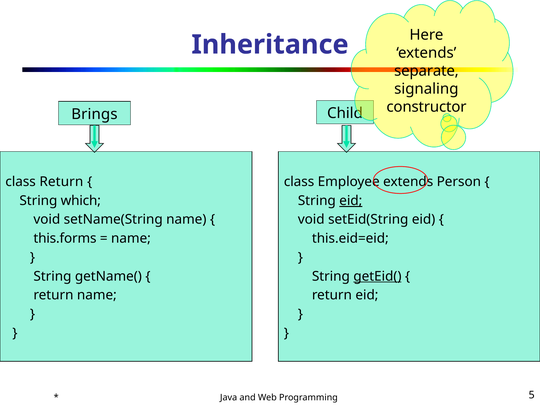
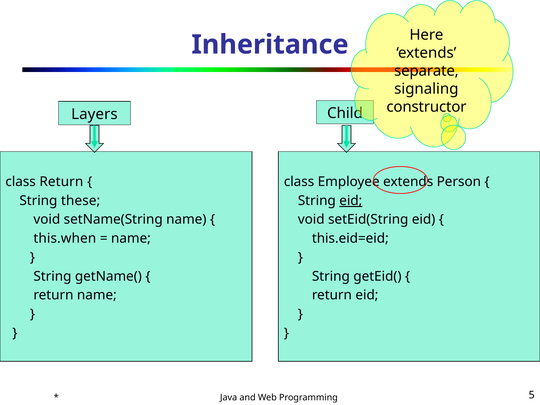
Brings: Brings -> Layers (94, 114)
which: which -> these (81, 201)
this.forms: this.forms -> this.when (65, 238)
getEid( underline: present -> none (377, 276)
